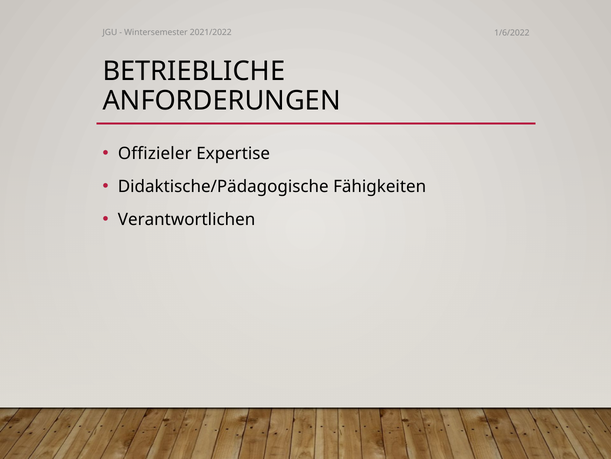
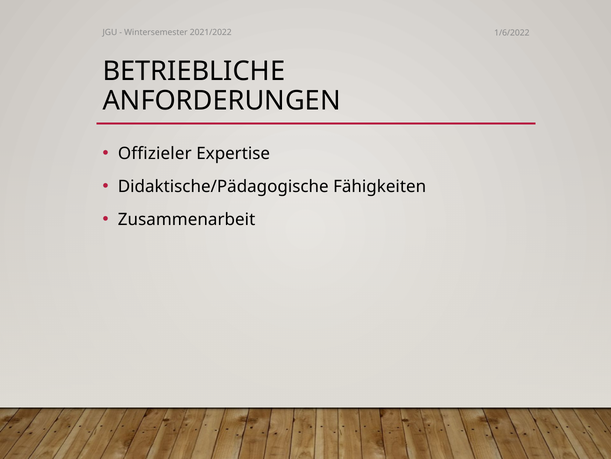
Verantwortlichen: Verantwortlichen -> Zusammenarbeit (187, 219)
